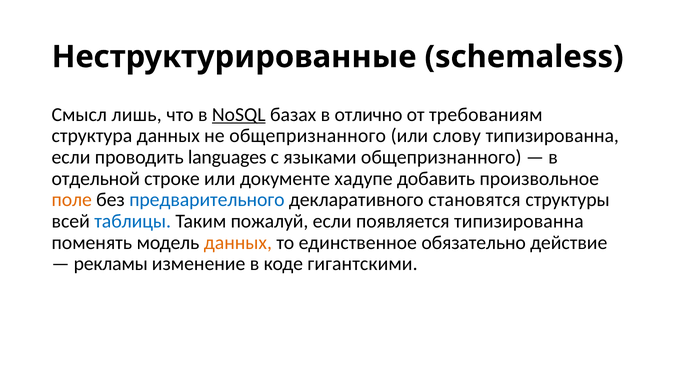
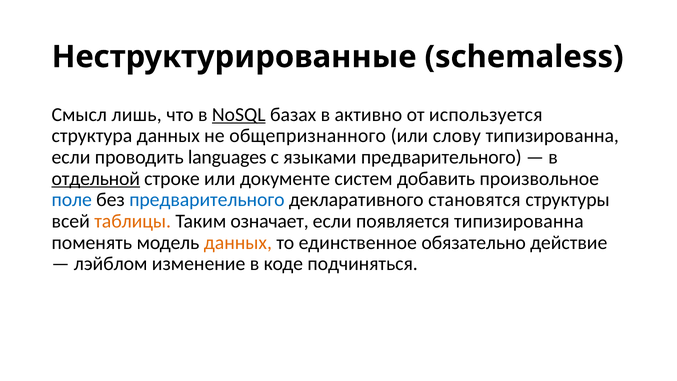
отлично: отлично -> активно (368, 114)
требованиям: требованиям -> используется (486, 114)
языками общепризнанного: общепризнанного -> предварительного (441, 157)
отдельной underline: none -> present (96, 178)
хадупе: хадупе -> систем (364, 178)
поле colour: orange -> blue (72, 200)
таблицы colour: blue -> orange (133, 221)
пожалуй: пожалуй -> означает (270, 221)
рекламы: рекламы -> лэйблом (111, 264)
гигантскими: гигантскими -> подчиняться (363, 264)
